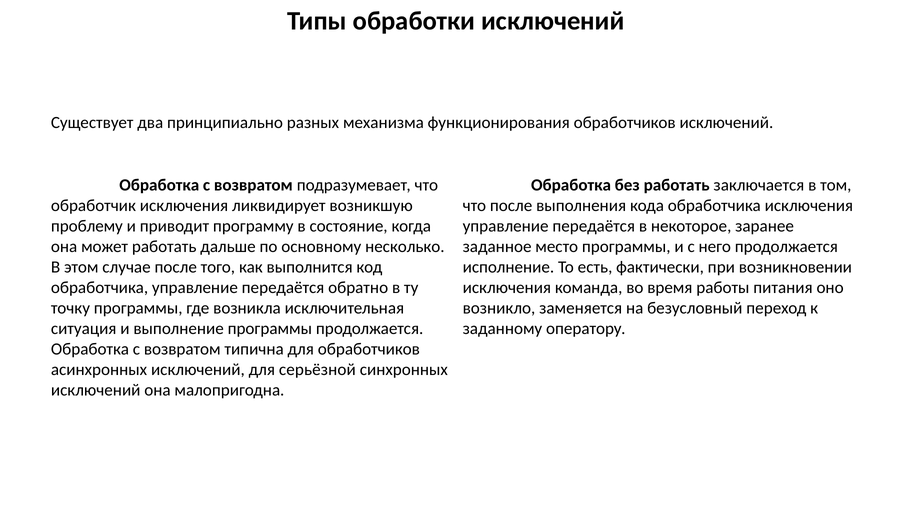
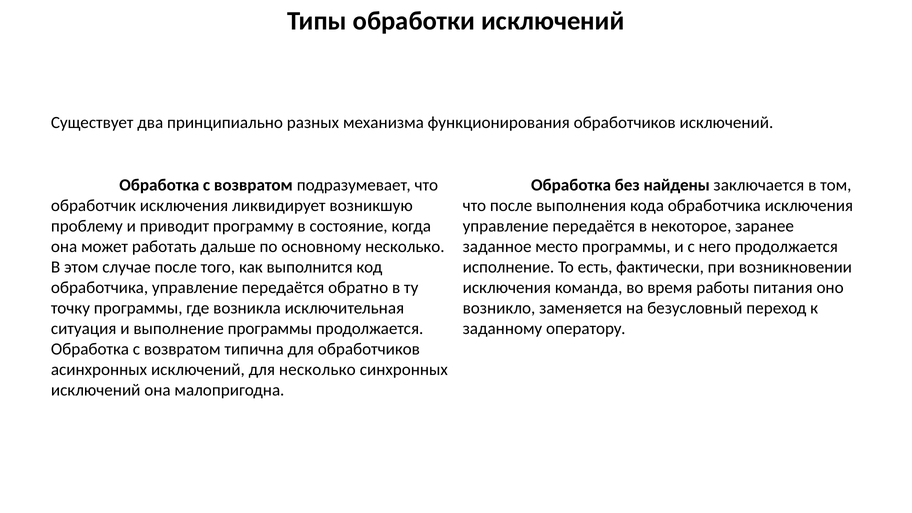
без работать: работать -> найдены (677, 185)
для серьёзной: серьёзной -> несколько (317, 370)
